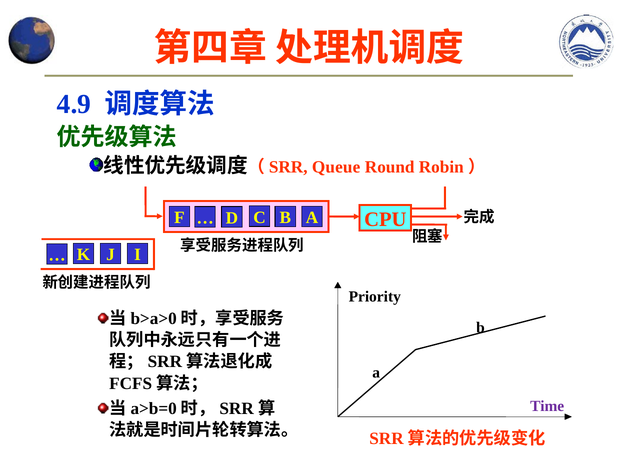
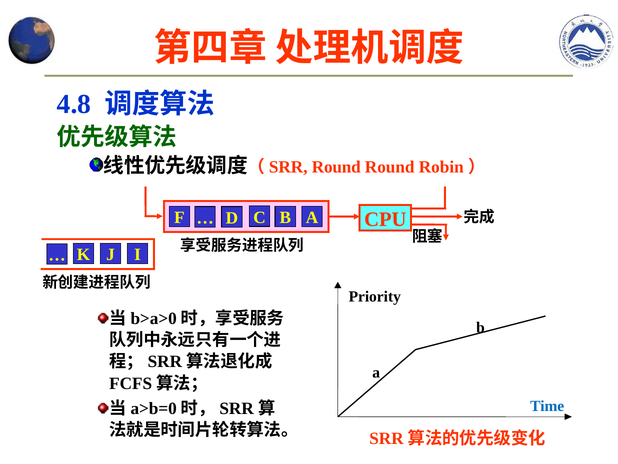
4.9: 4.9 -> 4.8 (74, 104)
Queue: Queue -> Round (336, 167)
Time colour: purple -> blue (547, 406)
